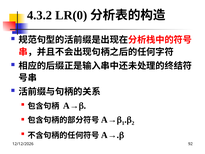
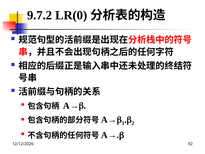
4.3.2: 4.3.2 -> 9.7.2 (40, 15)
